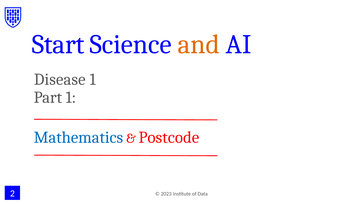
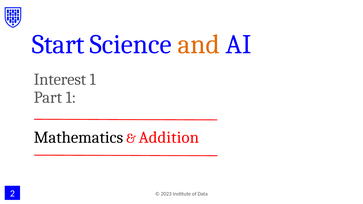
Disease: Disease -> Interest (60, 79)
Mathematics colour: blue -> black (78, 138)
Postcode: Postcode -> Addition (169, 138)
